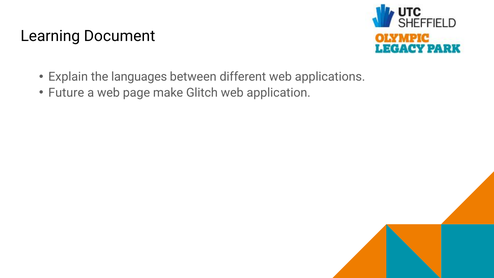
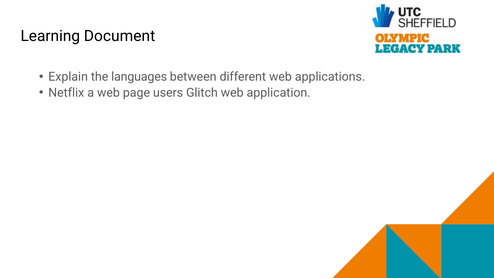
Future: Future -> Netflix (66, 93)
make: make -> users (168, 93)
